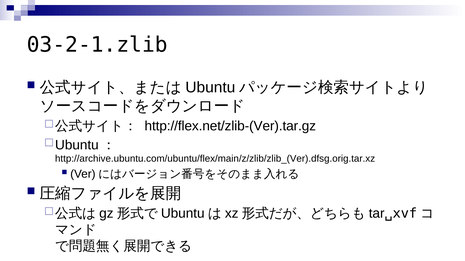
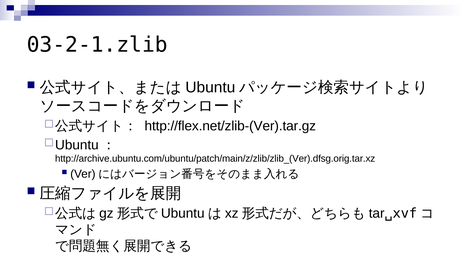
http://archive.ubuntu.com/ubuntu/flex/main/z/zlib/zlib_(Ver).dfsg.orig.tar.xz: http://archive.ubuntu.com/ubuntu/flex/main/z/zlib/zlib_(Ver).dfsg.orig.tar.xz -> http://archive.ubuntu.com/ubuntu/patch/main/z/zlib/zlib_(Ver).dfsg.orig.tar.xz (215, 159)
